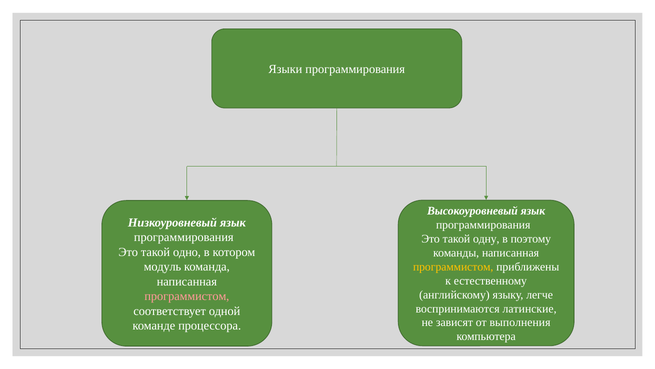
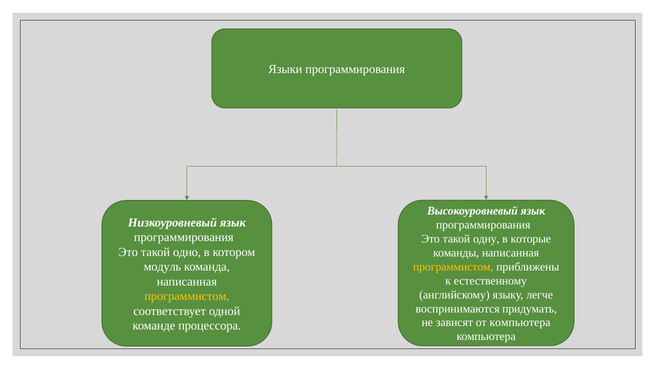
поэтому: поэтому -> которые (531, 239)
программистом colour: pink -> yellow (187, 296)
латинские: латинские -> придумать (530, 308)
от выполнения: выполнения -> компьютера (520, 322)
